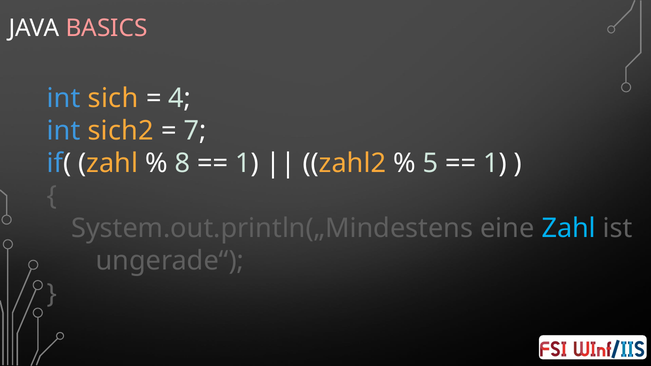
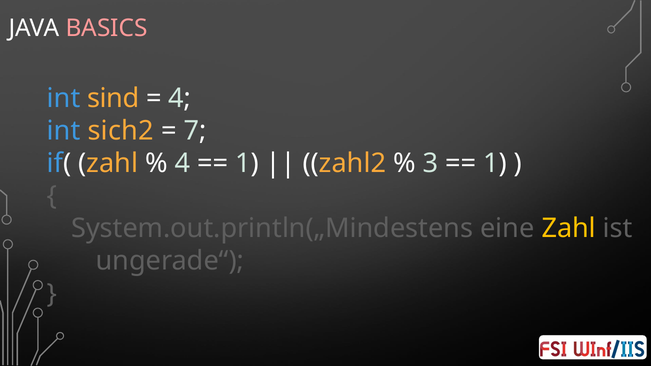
sich: sich -> sind (113, 98)
8: 8 -> 4 (182, 164)
5: 5 -> 3 (430, 164)
Zahl colour: light blue -> yellow (569, 229)
